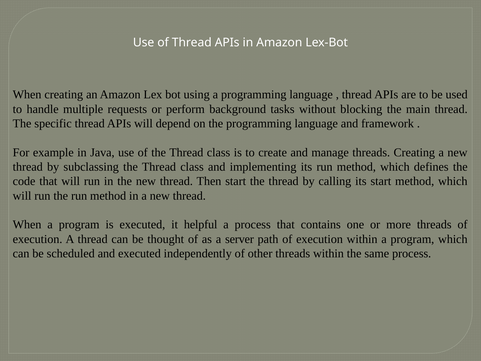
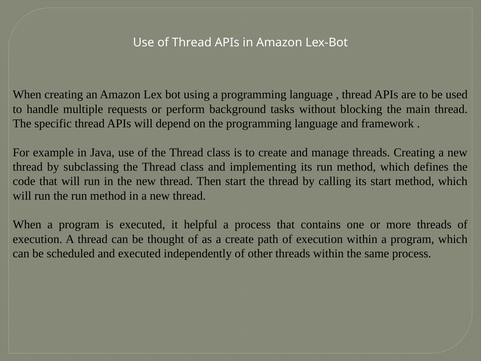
a server: server -> create (239, 239)
